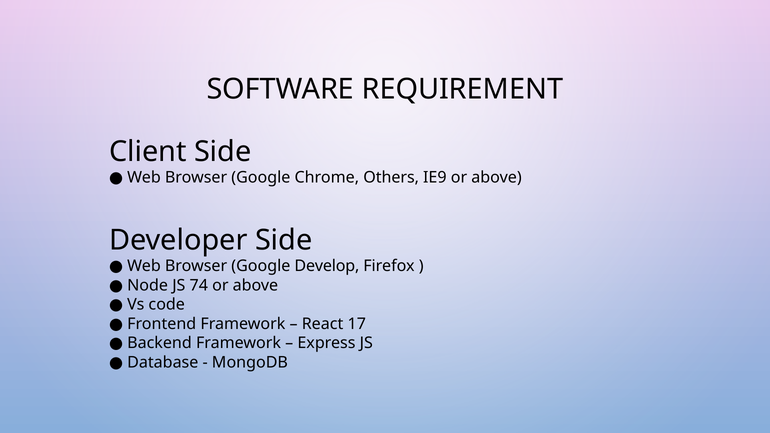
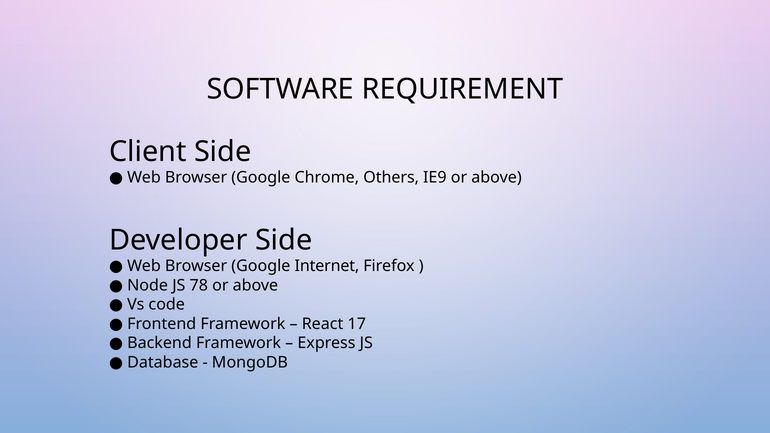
Develop: Develop -> Internet (327, 266)
74: 74 -> 78 (199, 285)
